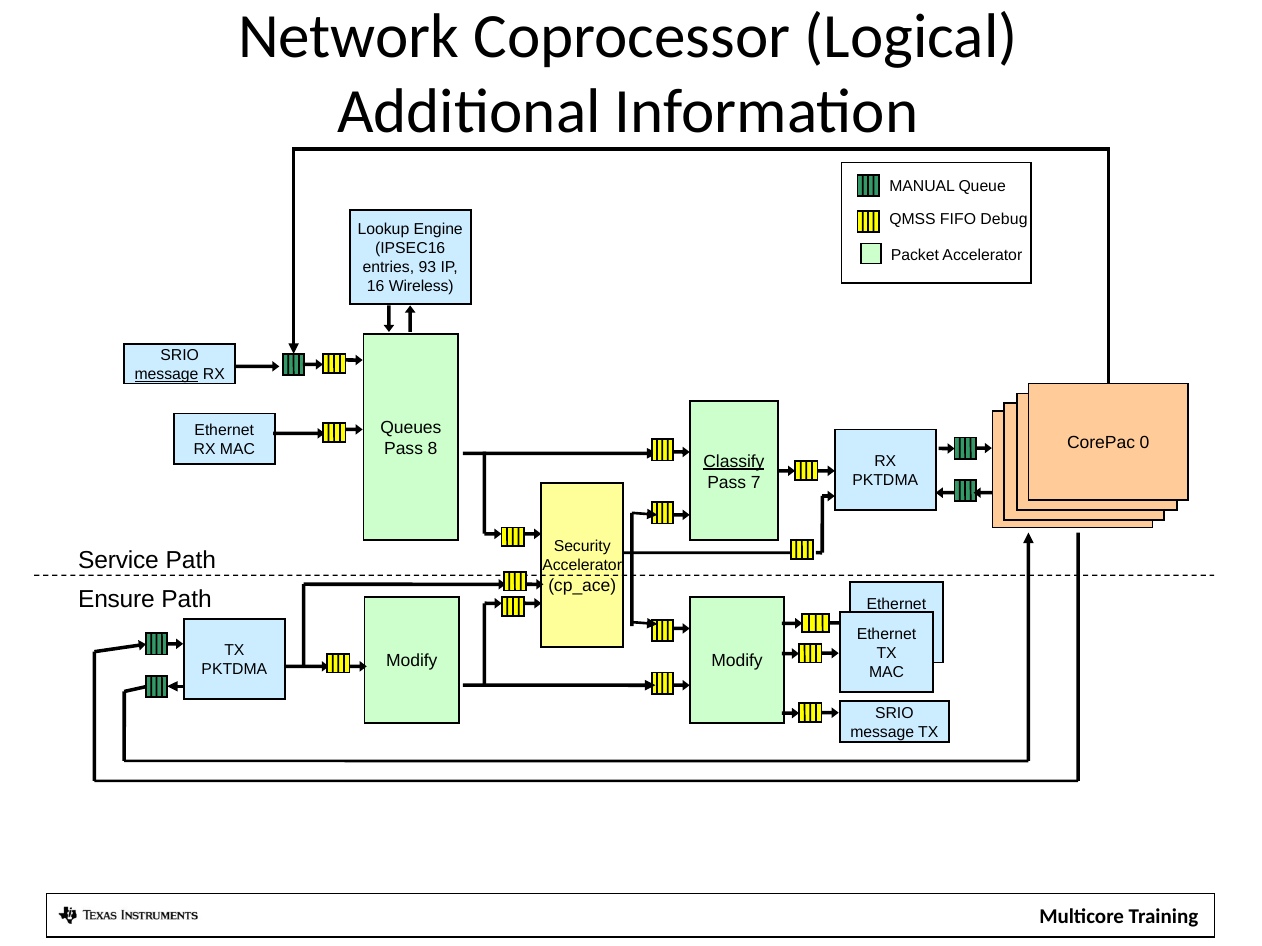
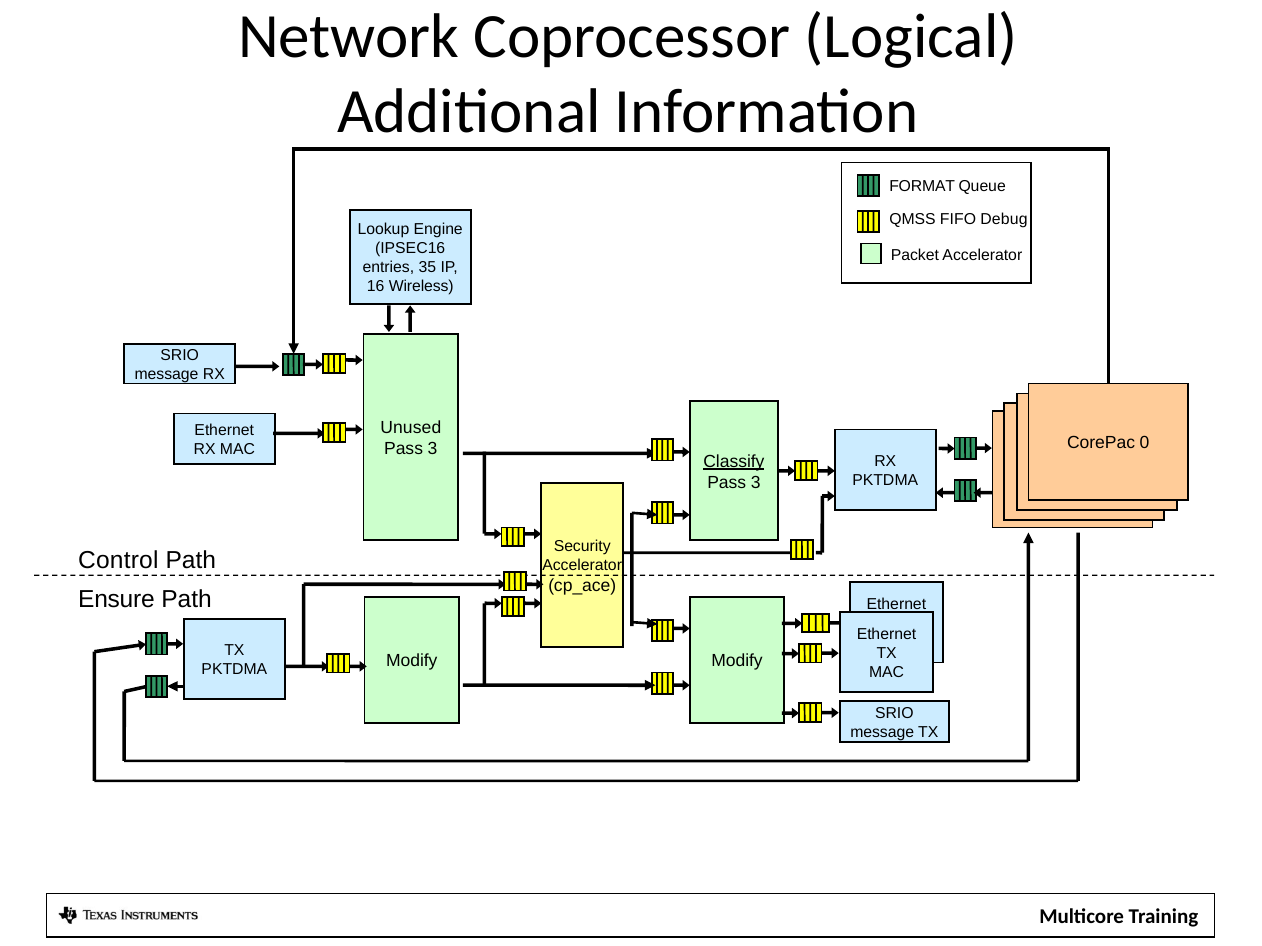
MANUAL: MANUAL -> FORMAT (922, 186)
93: 93 -> 35 (427, 268)
message underline: present -> none (167, 374)
Queues: Queues -> Unused (411, 428)
8: 8 -> 3 (433, 449)
7: 7 -> 3 (756, 483)
Service: Service -> Control (118, 560)
